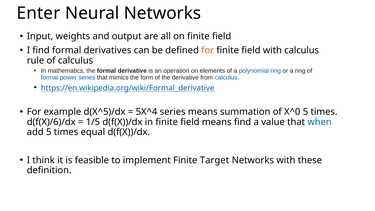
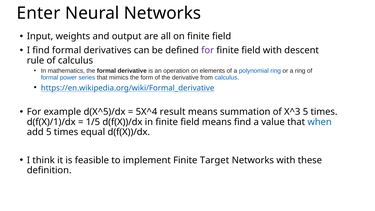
for colour: orange -> purple (208, 50)
with calculus: calculus -> descent (302, 50)
5X^4 series: series -> result (173, 112)
X^0: X^0 -> X^3 (292, 112)
d(f(X)/6)/dx: d(f(X)/6)/dx -> d(f(X)/1)/dx (51, 122)
